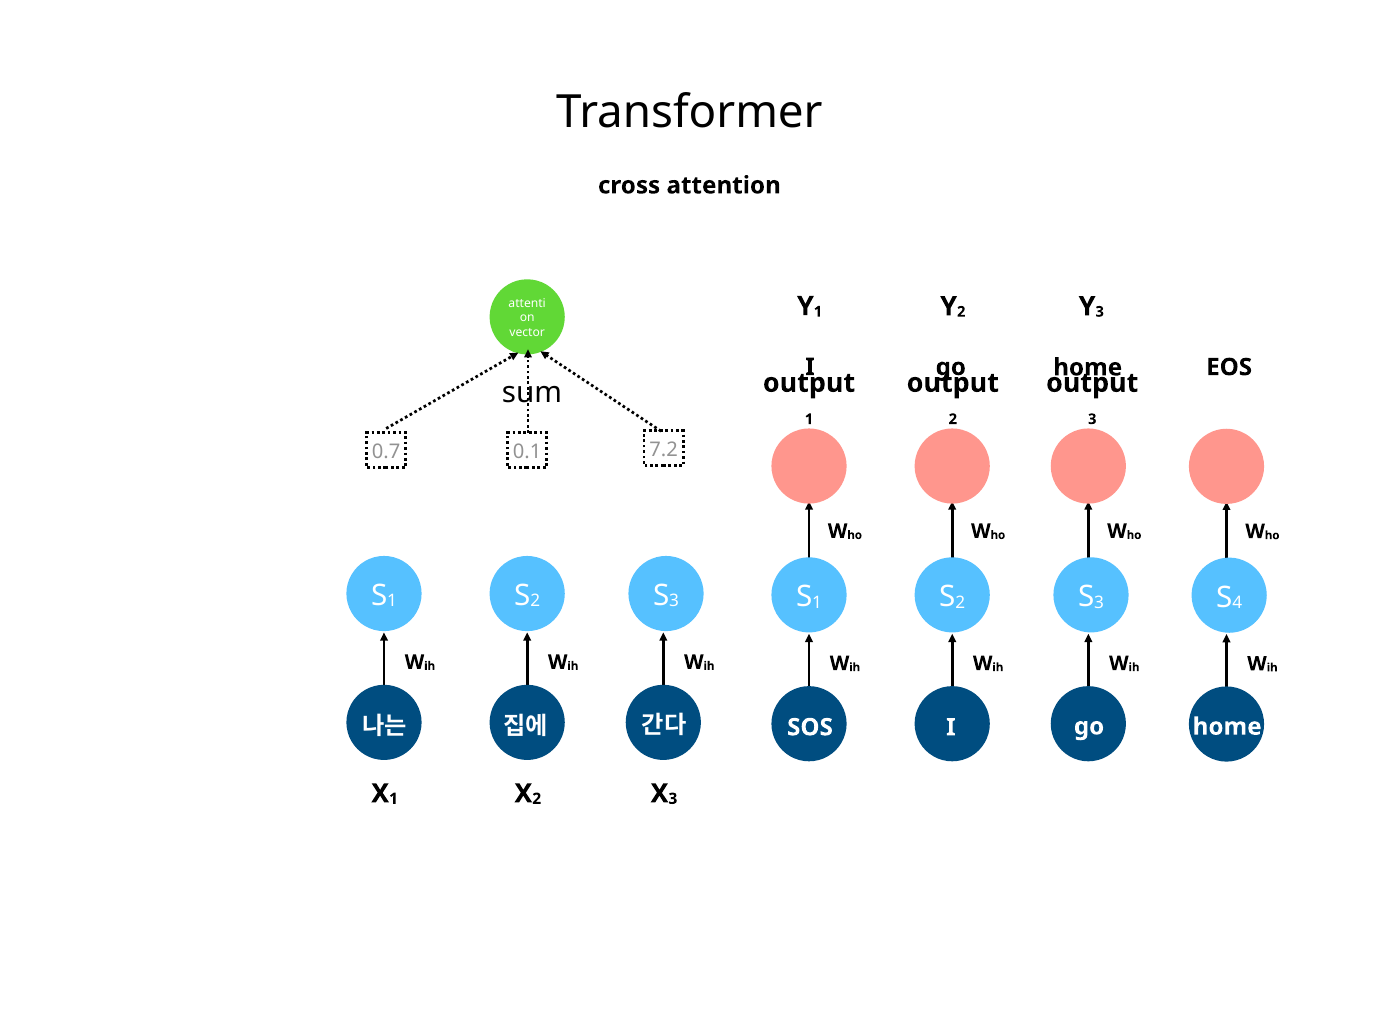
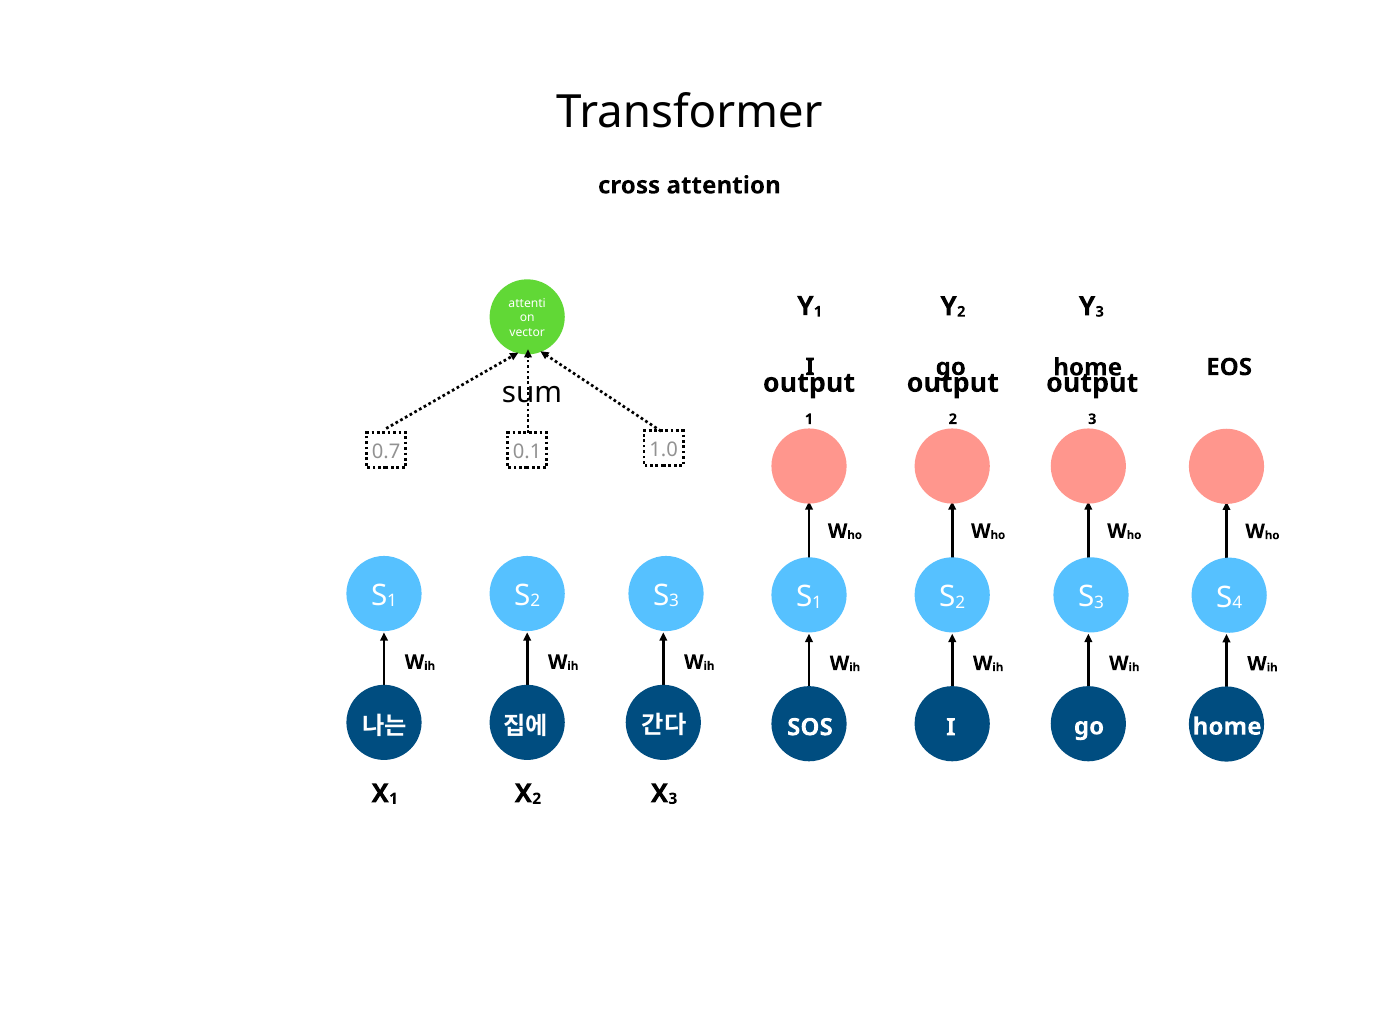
7.2: 7.2 -> 1.0 (664, 450)
